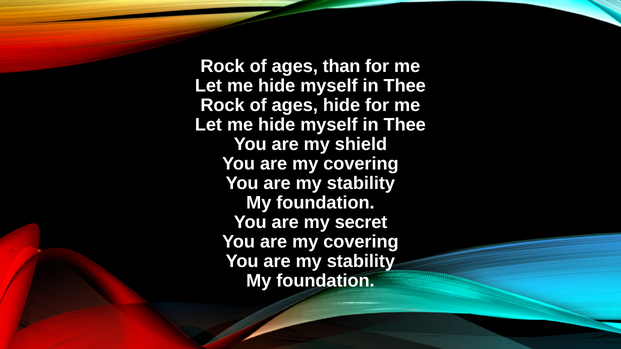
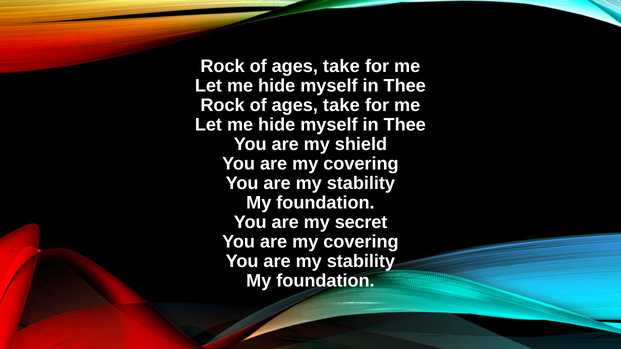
than: than -> take (341, 66)
hide: hide -> take (341, 105)
